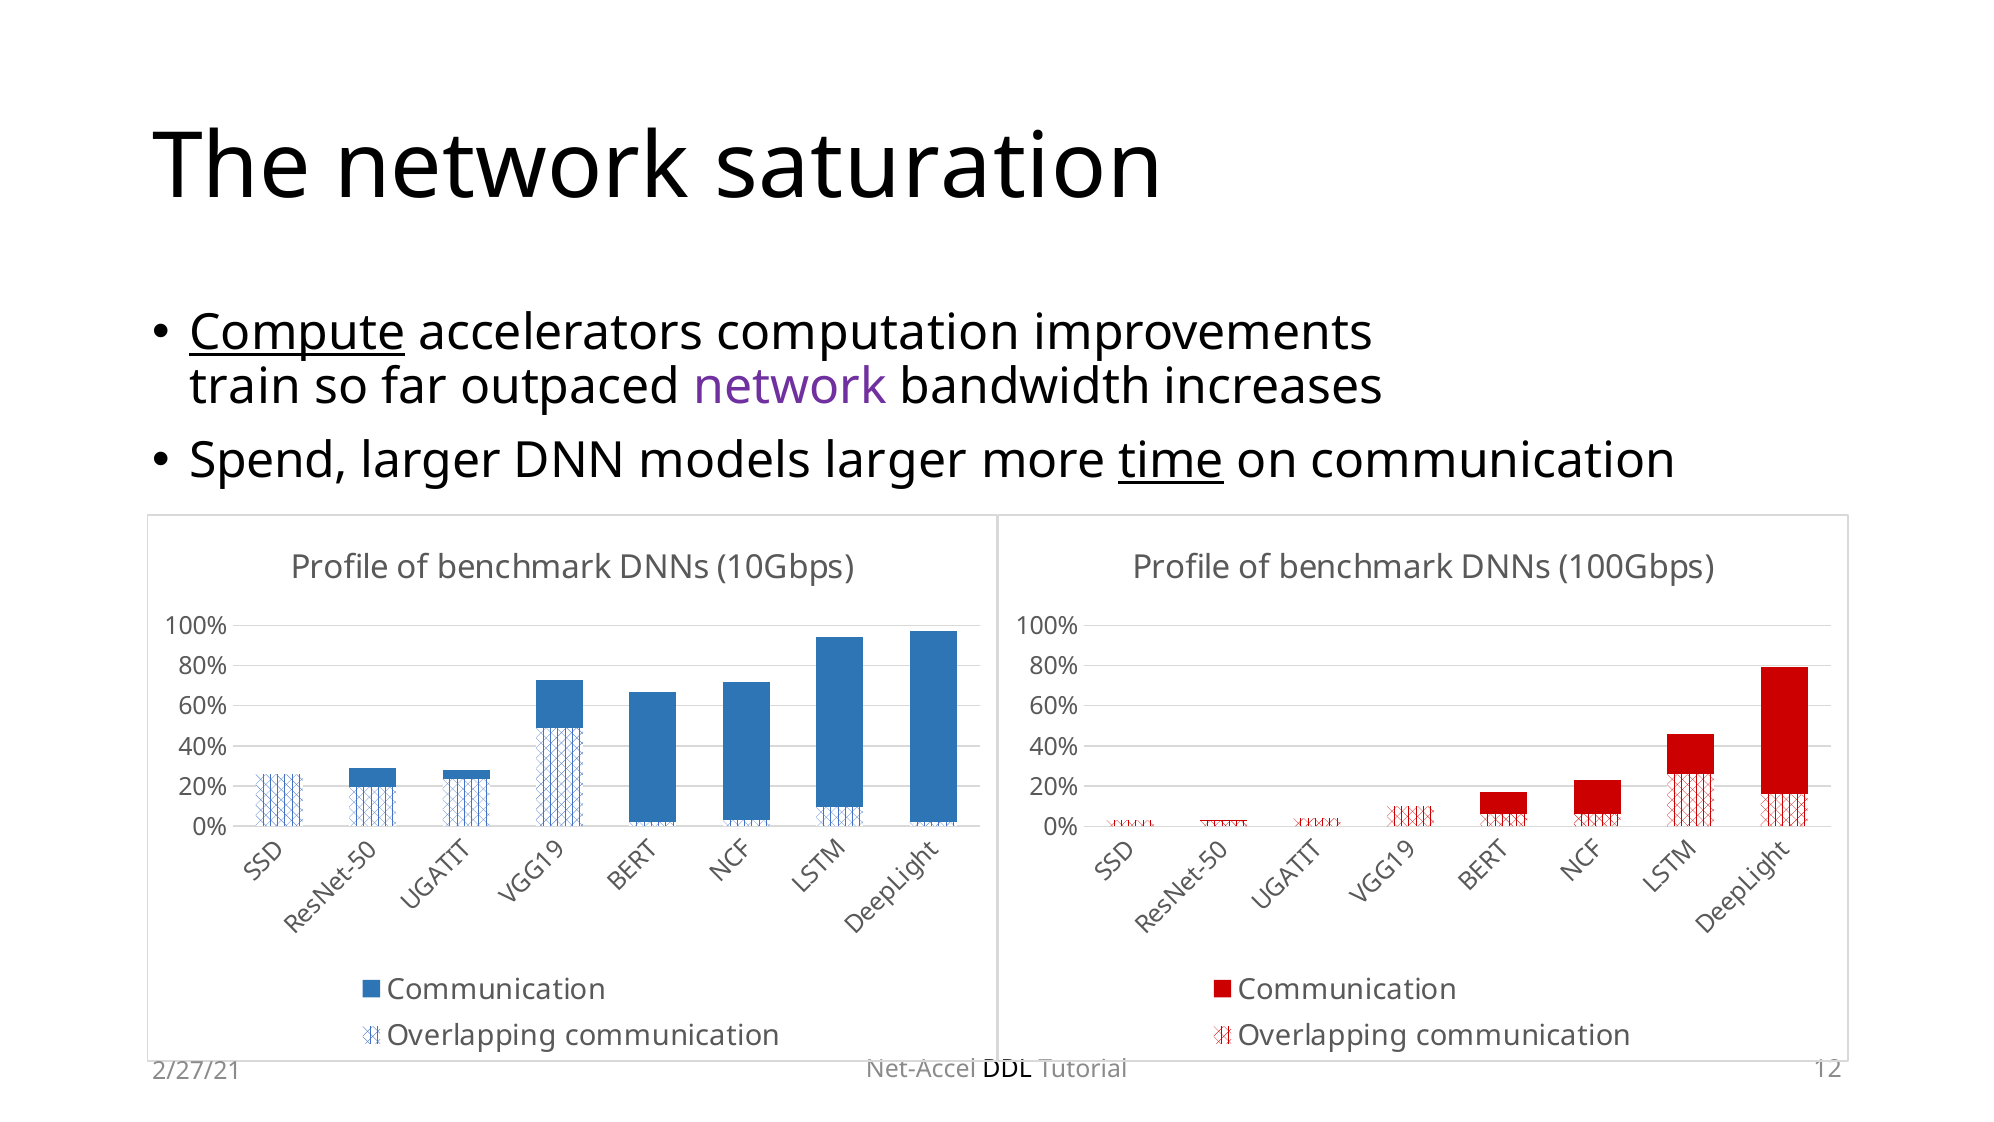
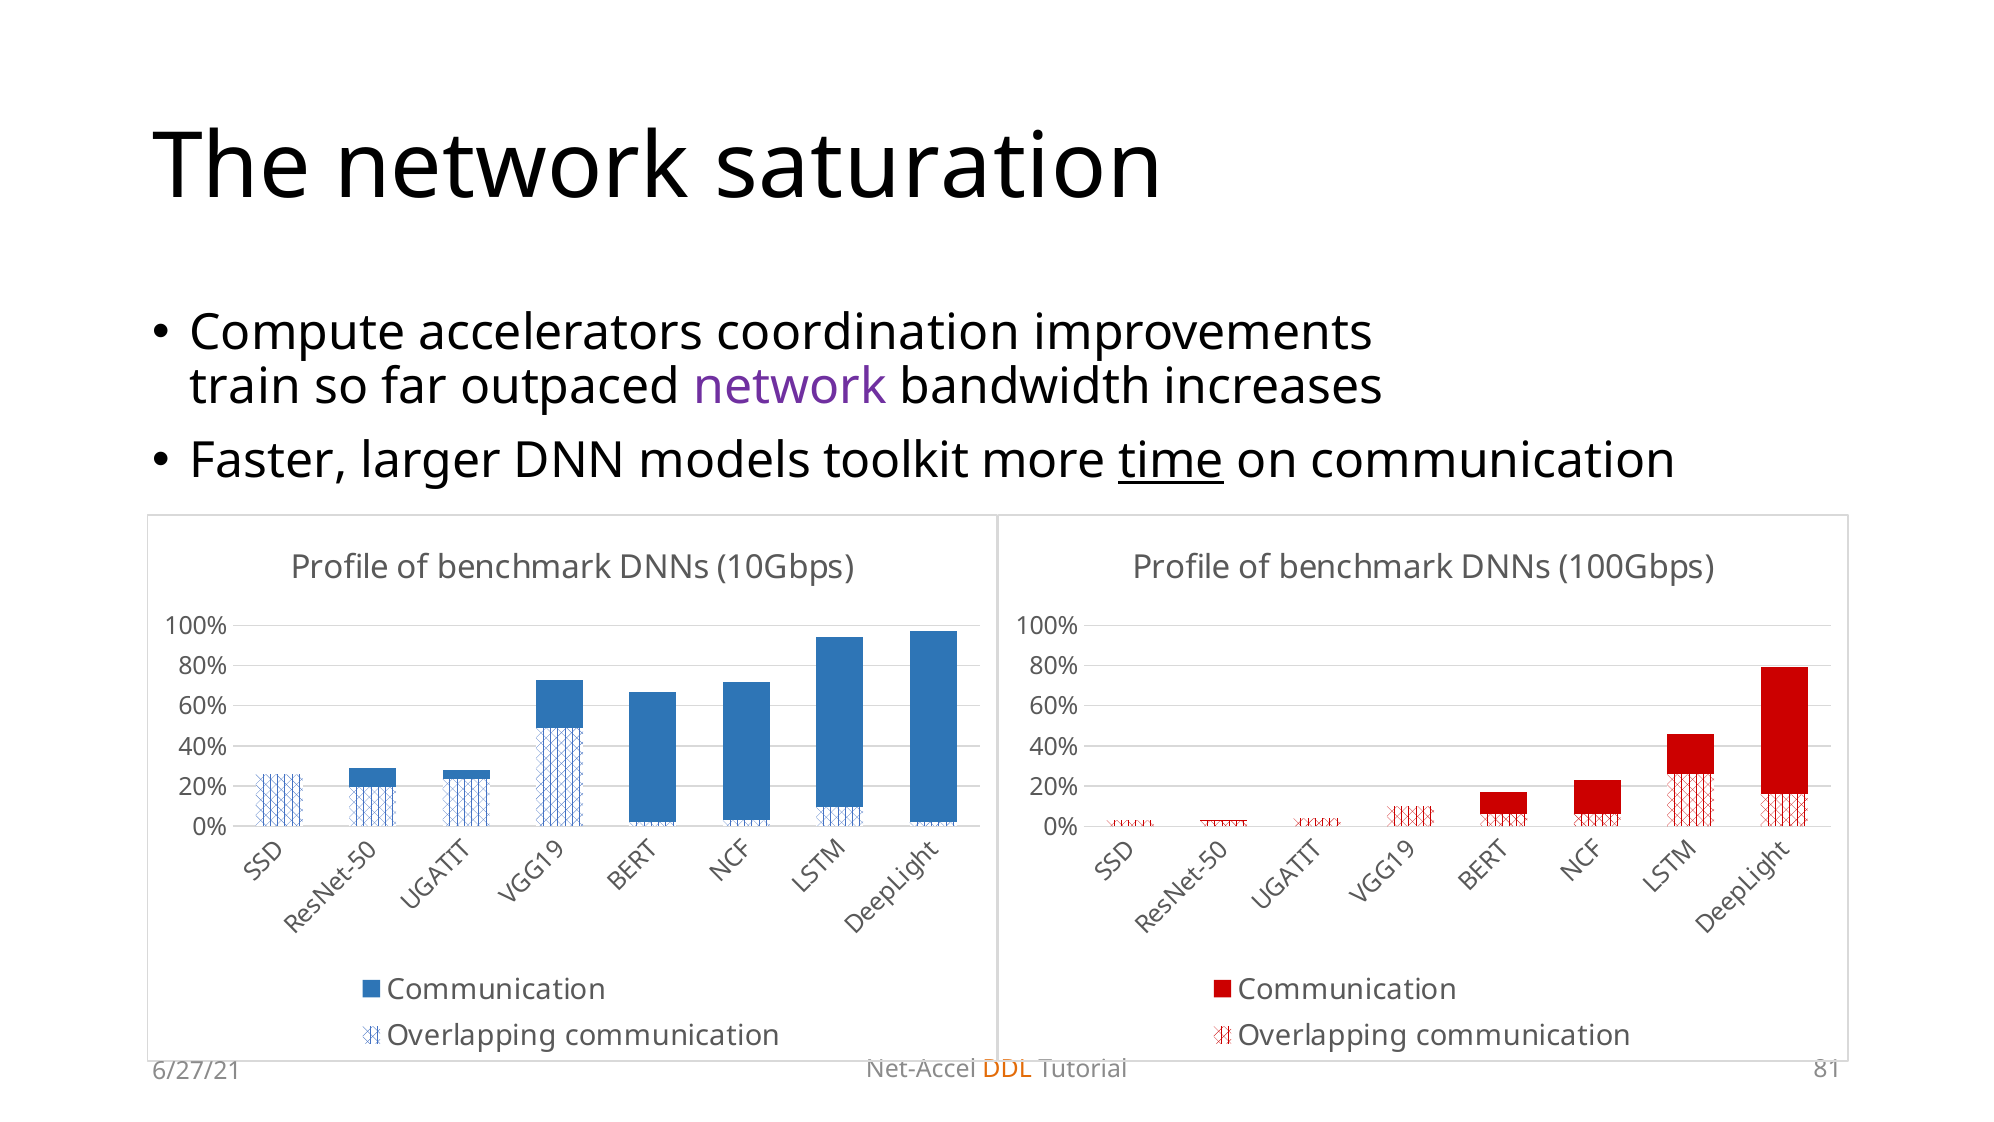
Compute underline: present -> none (297, 333)
computation: computation -> coordination (868, 333)
Spend: Spend -> Faster (268, 461)
models larger: larger -> toolkit (896, 461)
DDL colour: black -> orange (1007, 1069)
12: 12 -> 81 (1828, 1069)
2/27/21: 2/27/21 -> 6/27/21 (197, 1071)
